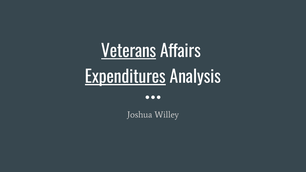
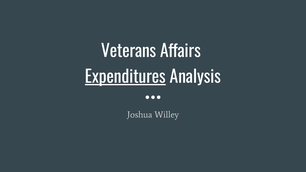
Veterans underline: present -> none (129, 51)
